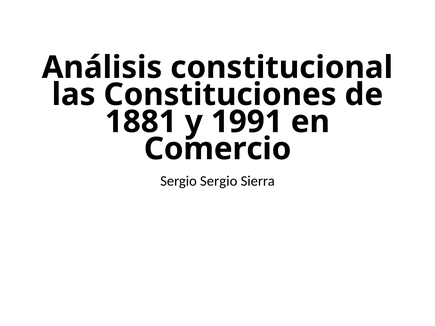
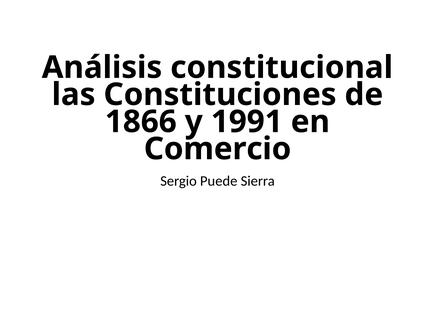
1881: 1881 -> 1866 (141, 122)
Sergio Sergio: Sergio -> Puede (219, 181)
